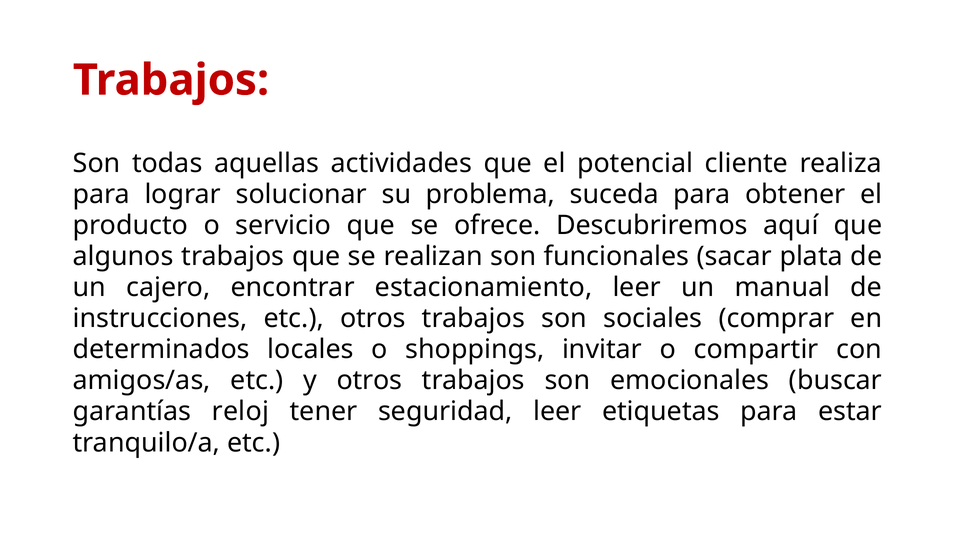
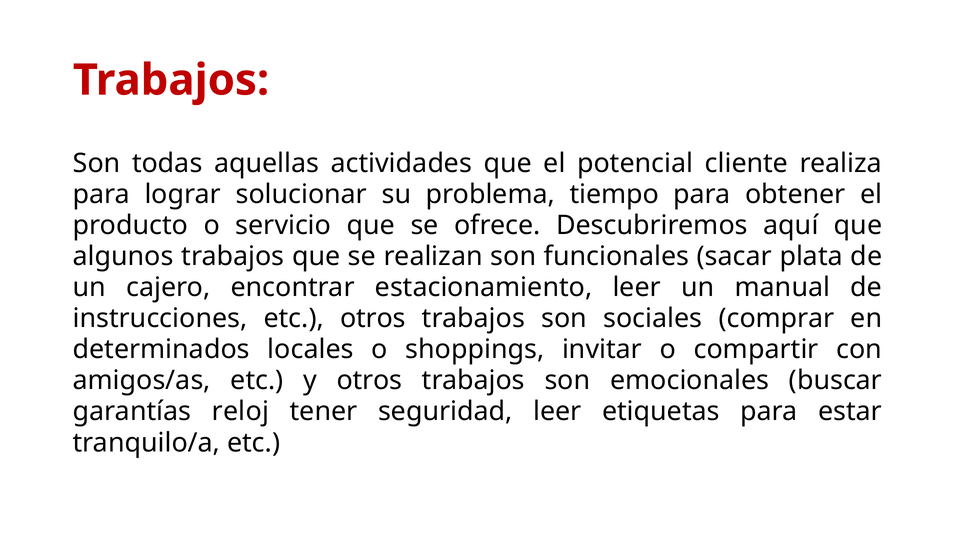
suceda: suceda -> tiempo (614, 194)
